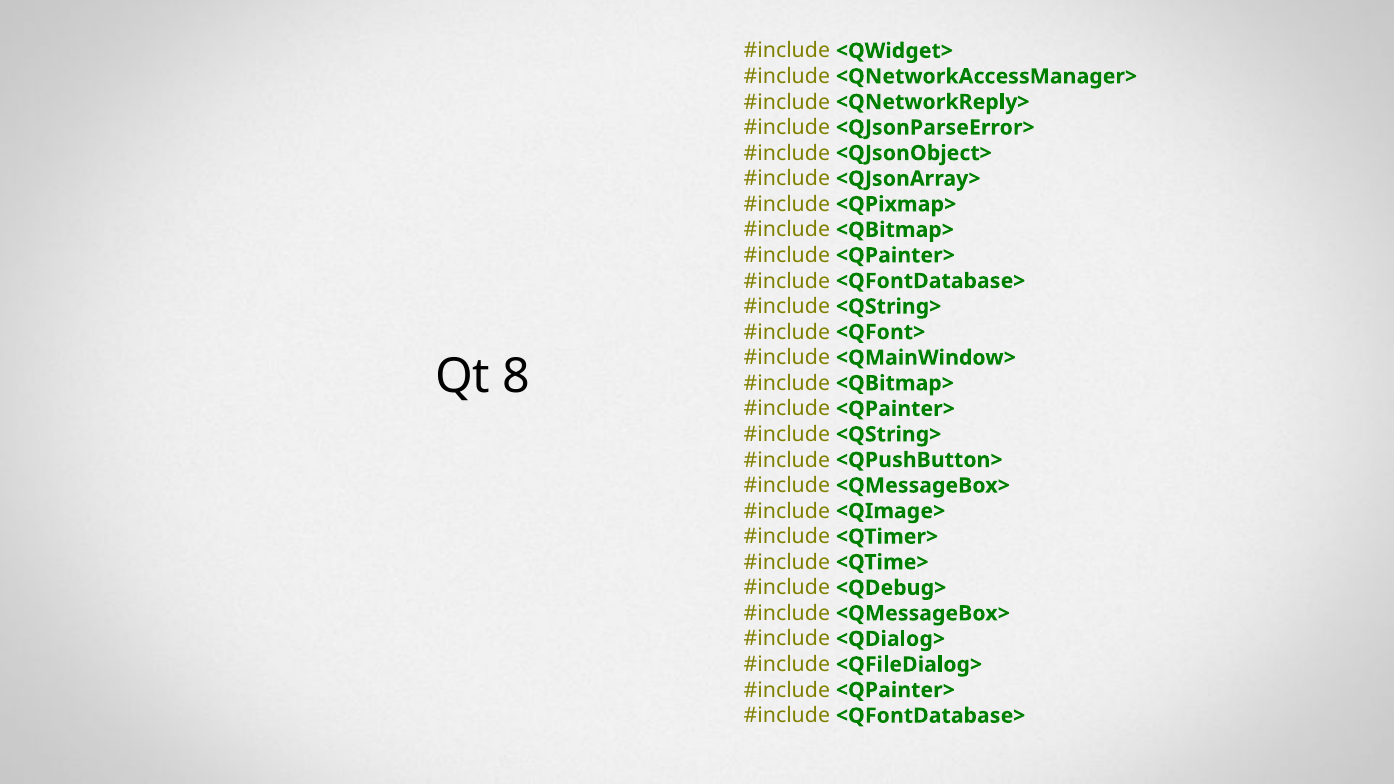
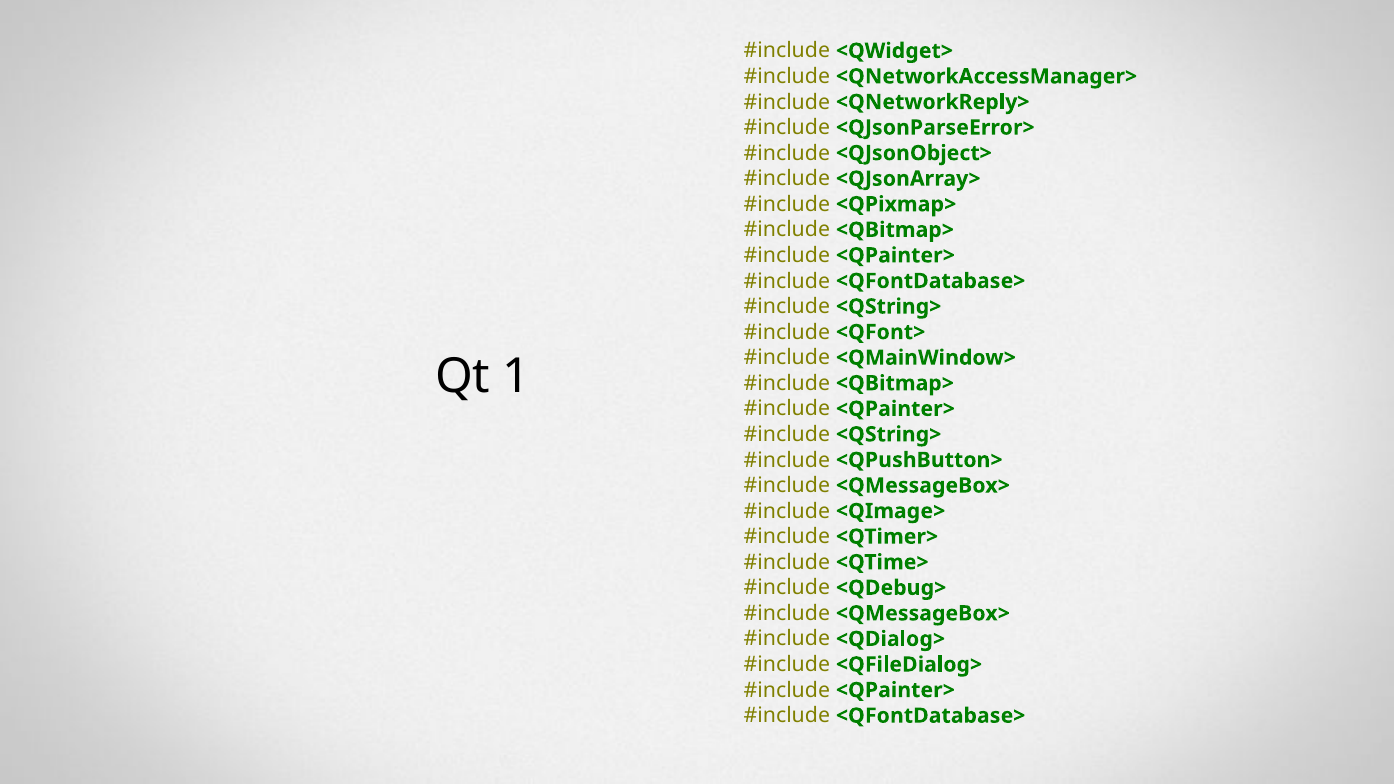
8: 8 -> 1 (517, 376)
